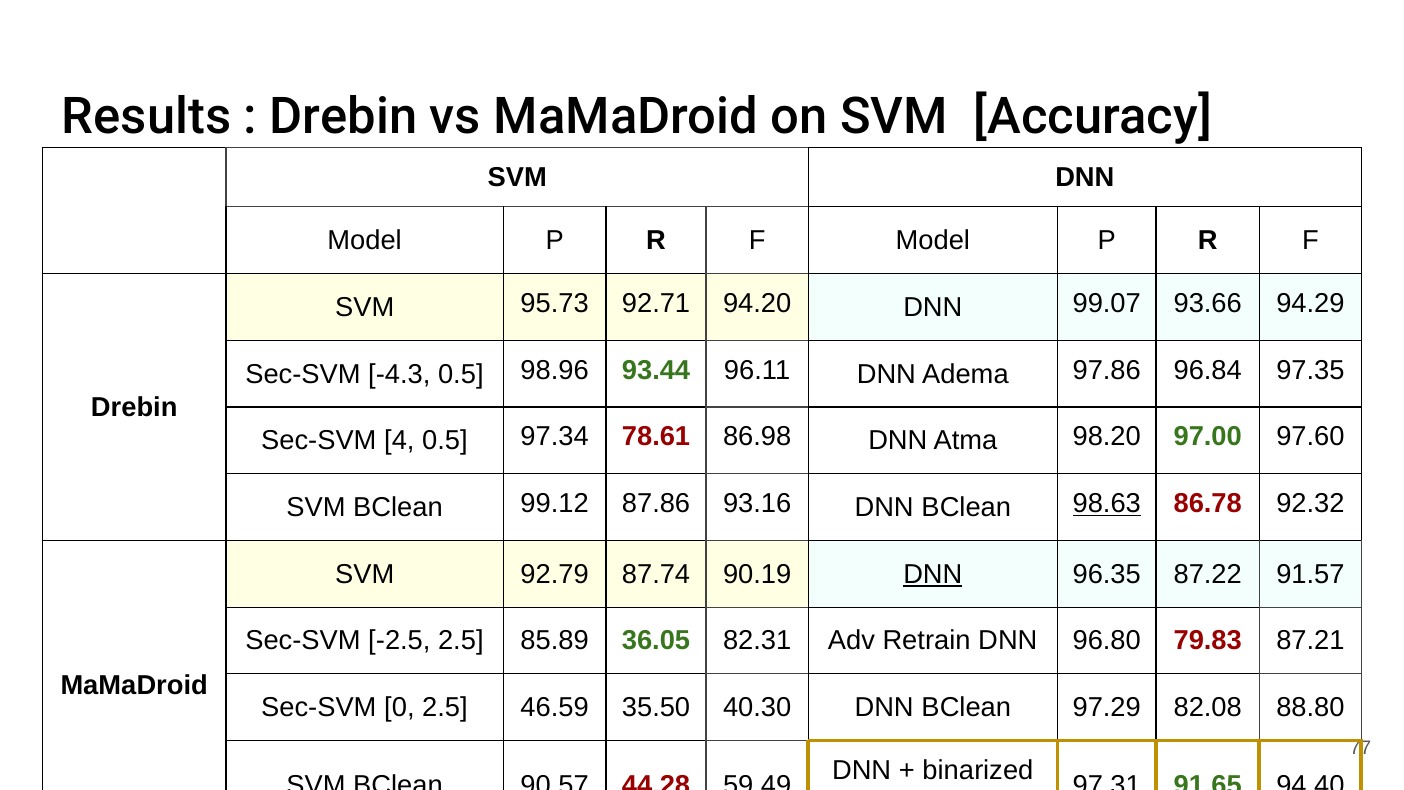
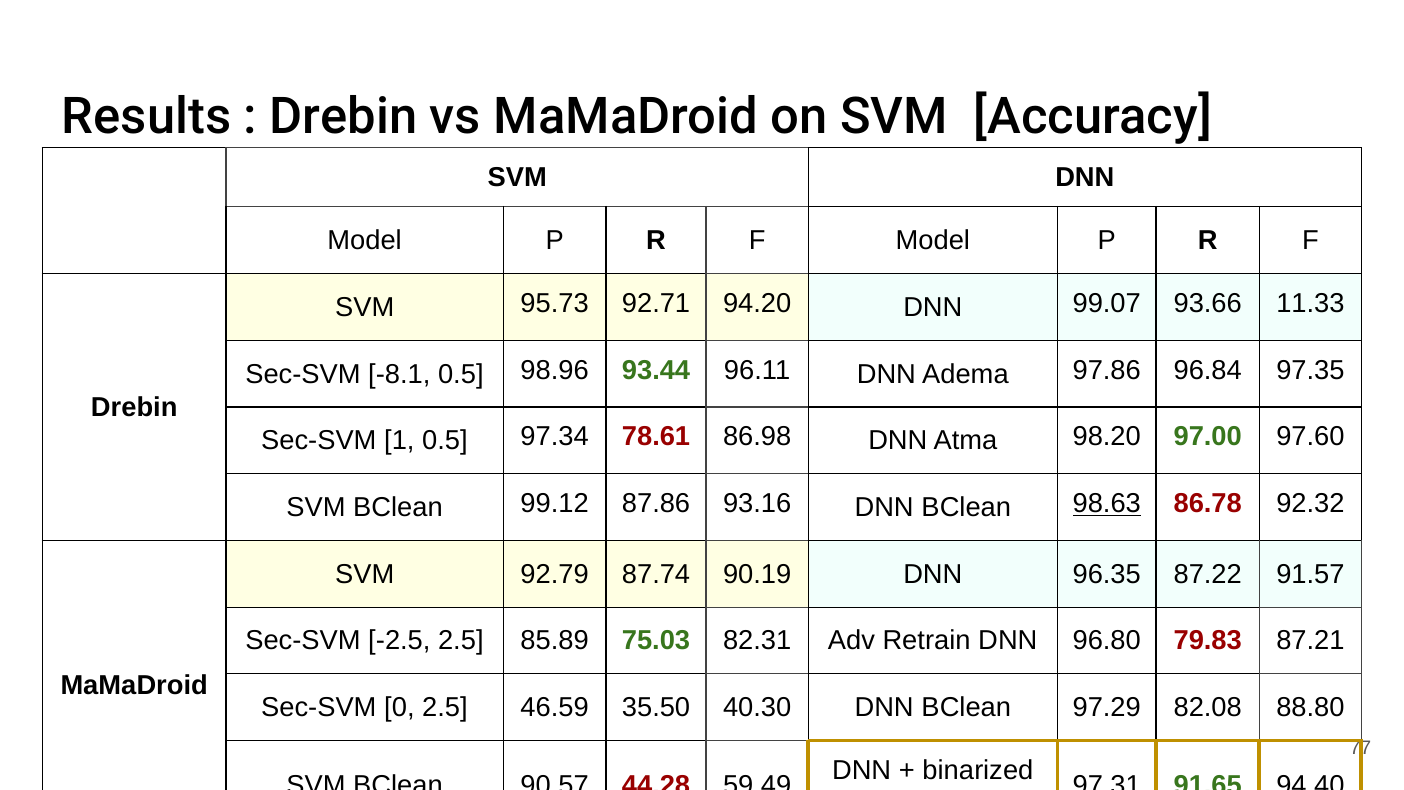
94.29: 94.29 -> 11.33 (1310, 303)
-4.3: -4.3 -> -8.1 (399, 374)
4: 4 -> 1 (399, 441)
DNN underline: present -> none (933, 574)
36.05: 36.05 -> 75.03 (656, 641)
